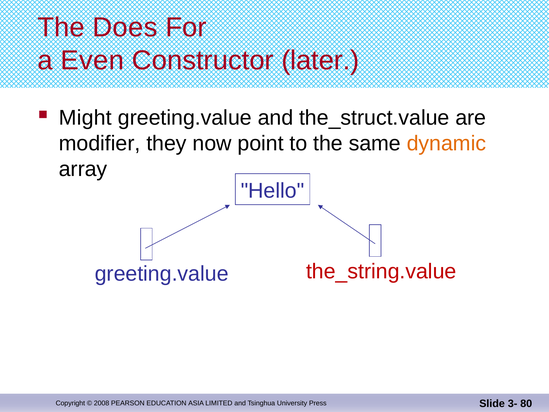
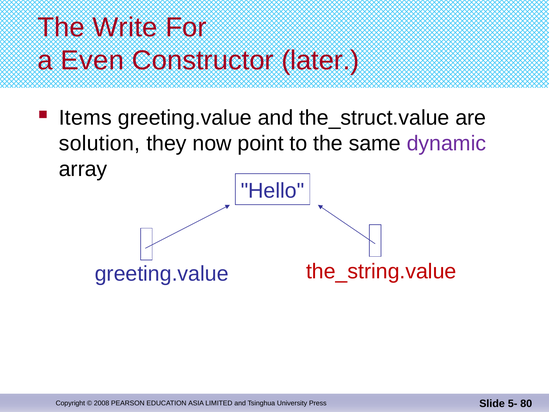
Does: Does -> Write (125, 28)
Might: Might -> Items (85, 118)
modifier: modifier -> solution (99, 143)
dynamic colour: orange -> purple (446, 143)
3-: 3- -> 5- (513, 403)
